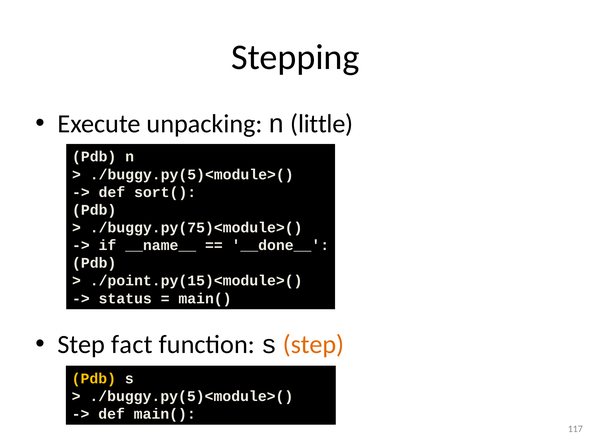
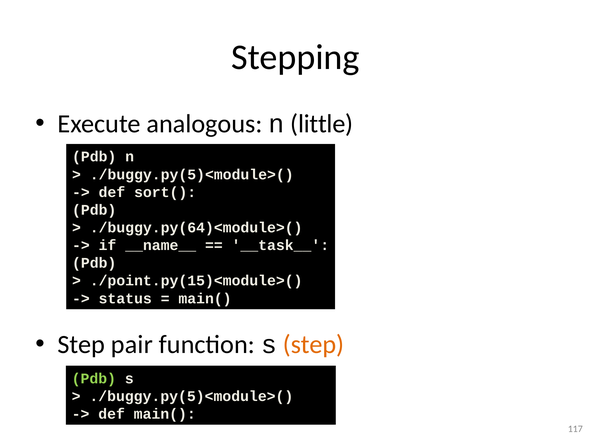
unpacking: unpacking -> analogous (205, 124)
./buggy.py(75)<module>(: ./buggy.py(75)<module>( -> ./buggy.py(64)<module>( (196, 228)
__done__: __done__ -> __task__ (280, 245)
fact: fact -> pair (132, 345)
Pdb colour: yellow -> light green (94, 379)
